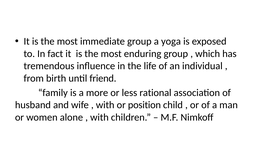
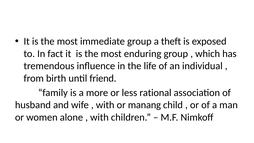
yoga: yoga -> theft (171, 41)
position: position -> manang (144, 105)
